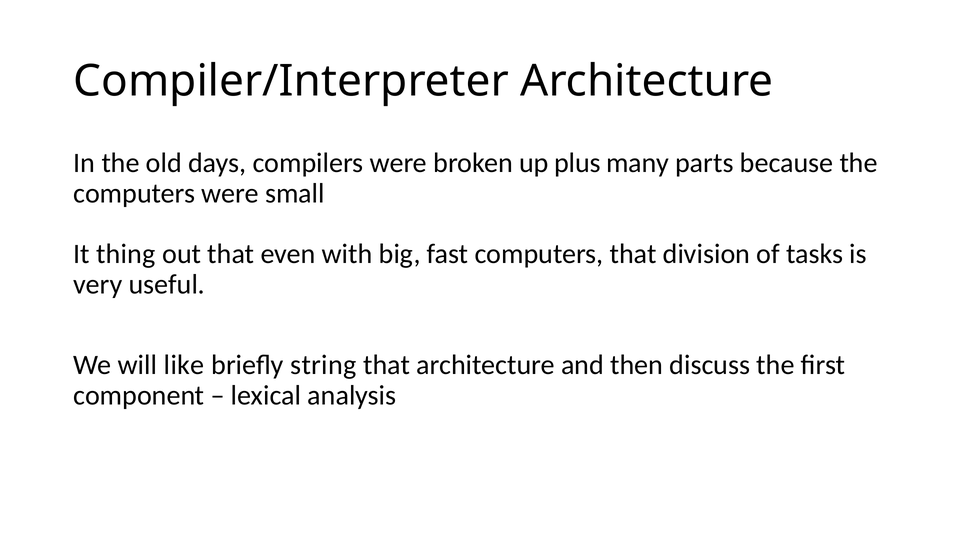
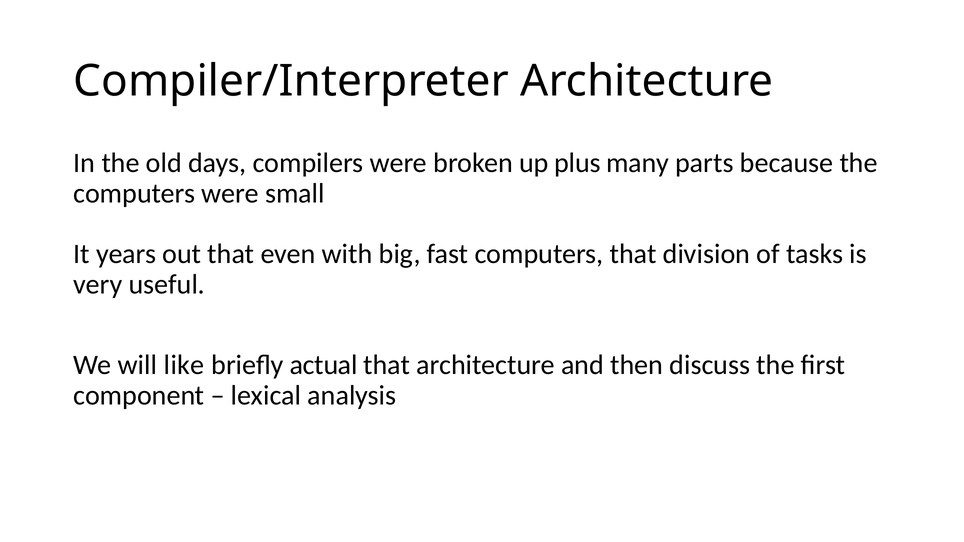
thing: thing -> years (126, 254)
string: string -> actual (324, 365)
